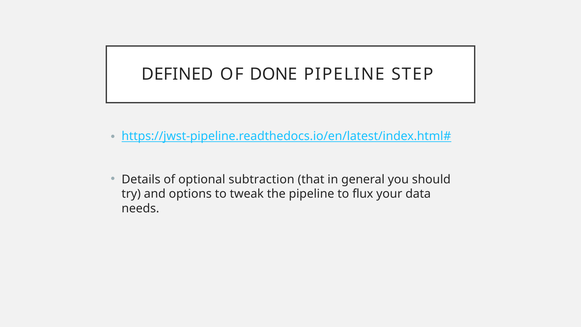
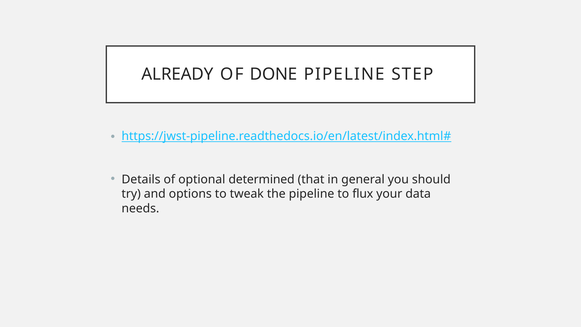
DEFINED: DEFINED -> ALREADY (178, 74)
subtraction: subtraction -> determined (262, 179)
